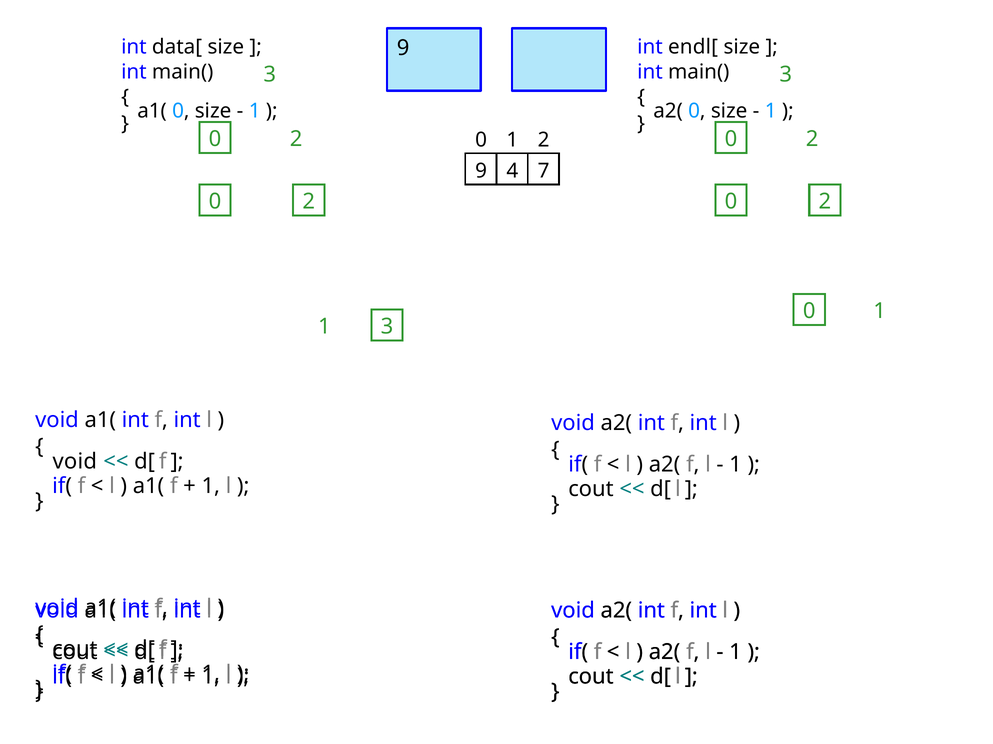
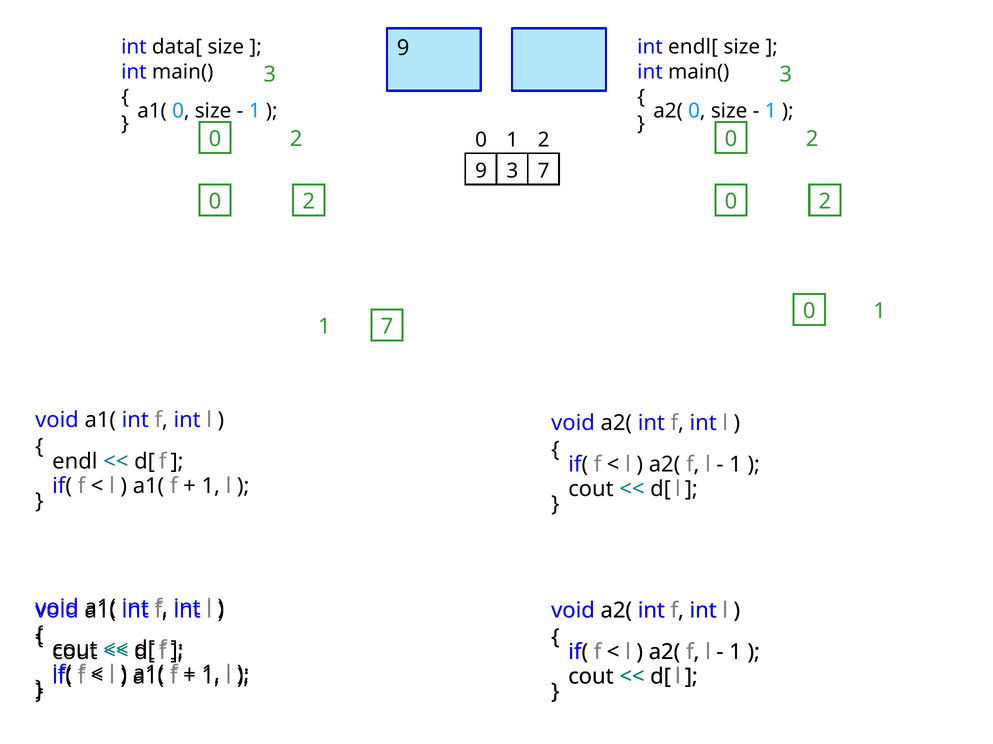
9 4: 4 -> 3 (512, 171)
1 3: 3 -> 7 (387, 327)
void: void -> endl (75, 462)
